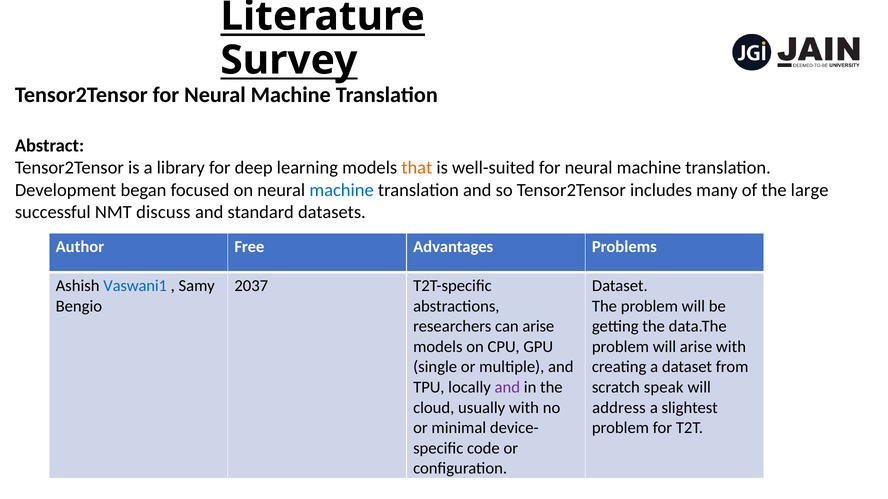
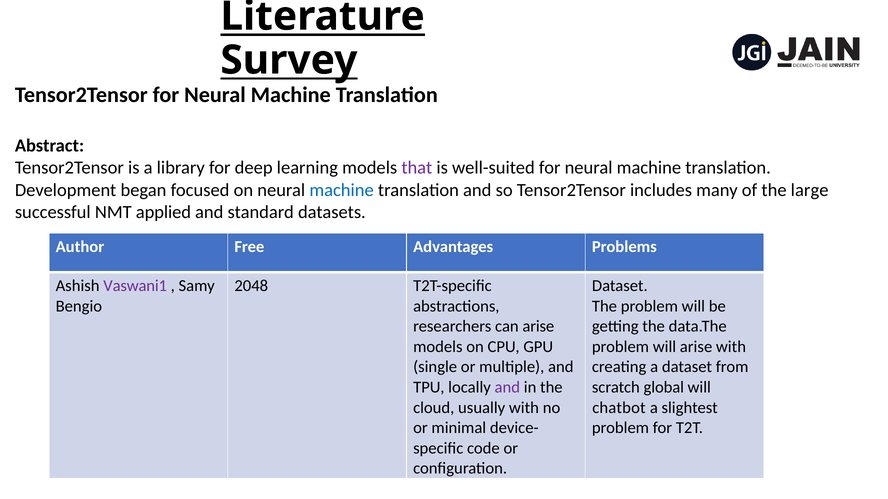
that colour: orange -> purple (417, 168)
discuss: discuss -> applied (163, 212)
Vaswani1 colour: blue -> purple (135, 286)
2037: 2037 -> 2048 (251, 286)
speak: speak -> global (664, 388)
address: address -> chatbot (619, 408)
